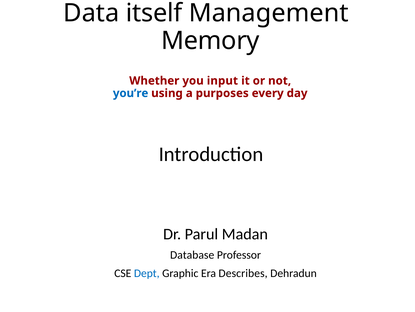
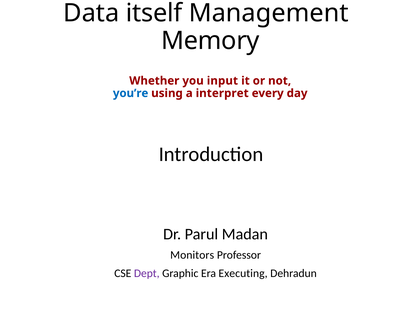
purposes: purposes -> interpret (222, 93)
Database: Database -> Monitors (192, 254)
Dept colour: blue -> purple (147, 273)
Describes: Describes -> Executing (243, 273)
